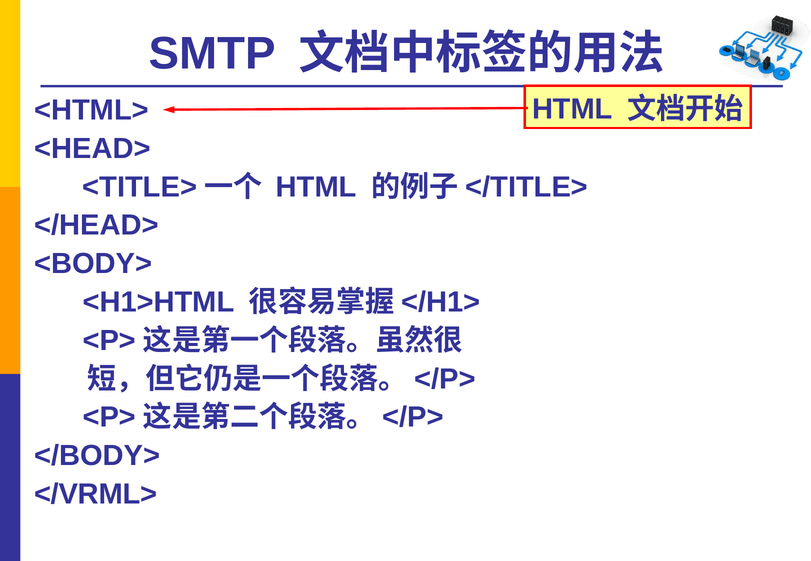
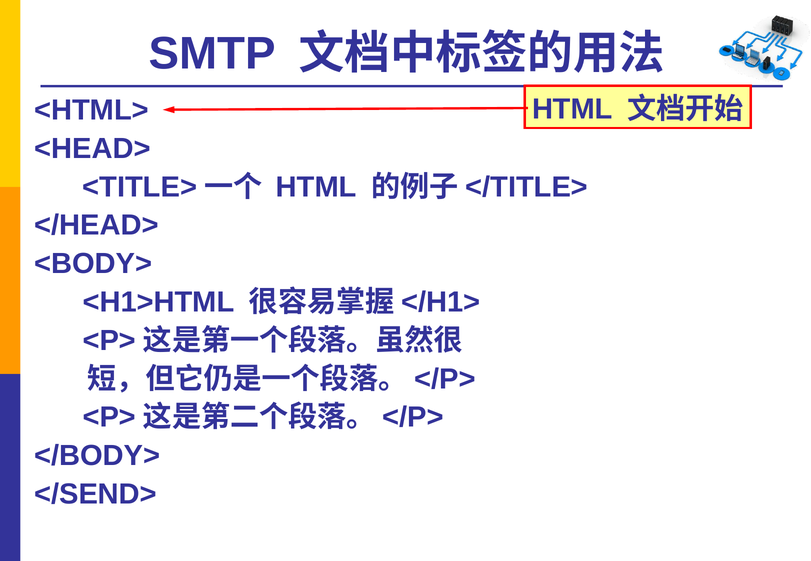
</VRML>: </VRML> -> </SEND> (96, 495)
